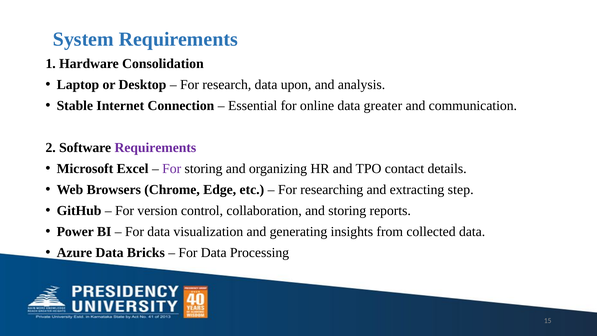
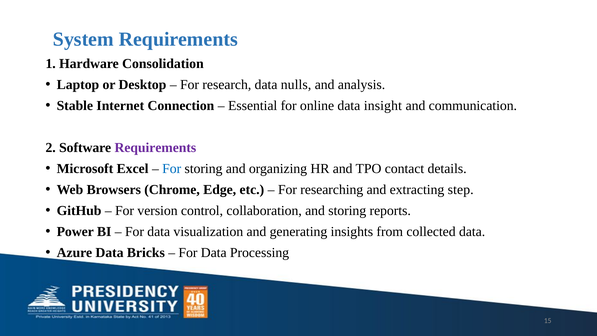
upon: upon -> nulls (296, 85)
greater: greater -> insight (383, 106)
For colour: purple -> blue (172, 169)
